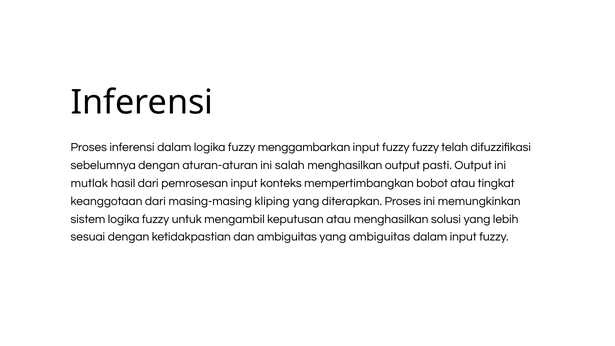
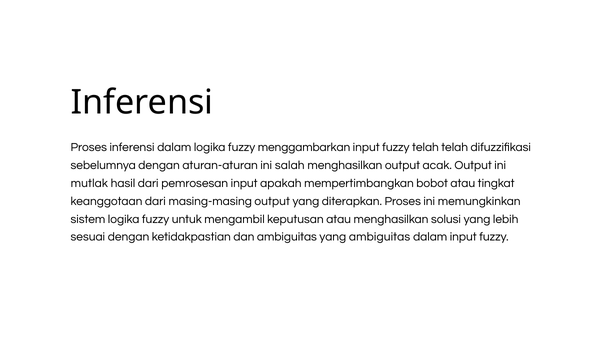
fuzzy fuzzy: fuzzy -> telah (425, 147)
pasti: pasti -> acak (437, 165)
konteks: konteks -> apakah (281, 183)
masing-masing kliping: kliping -> output (272, 201)
